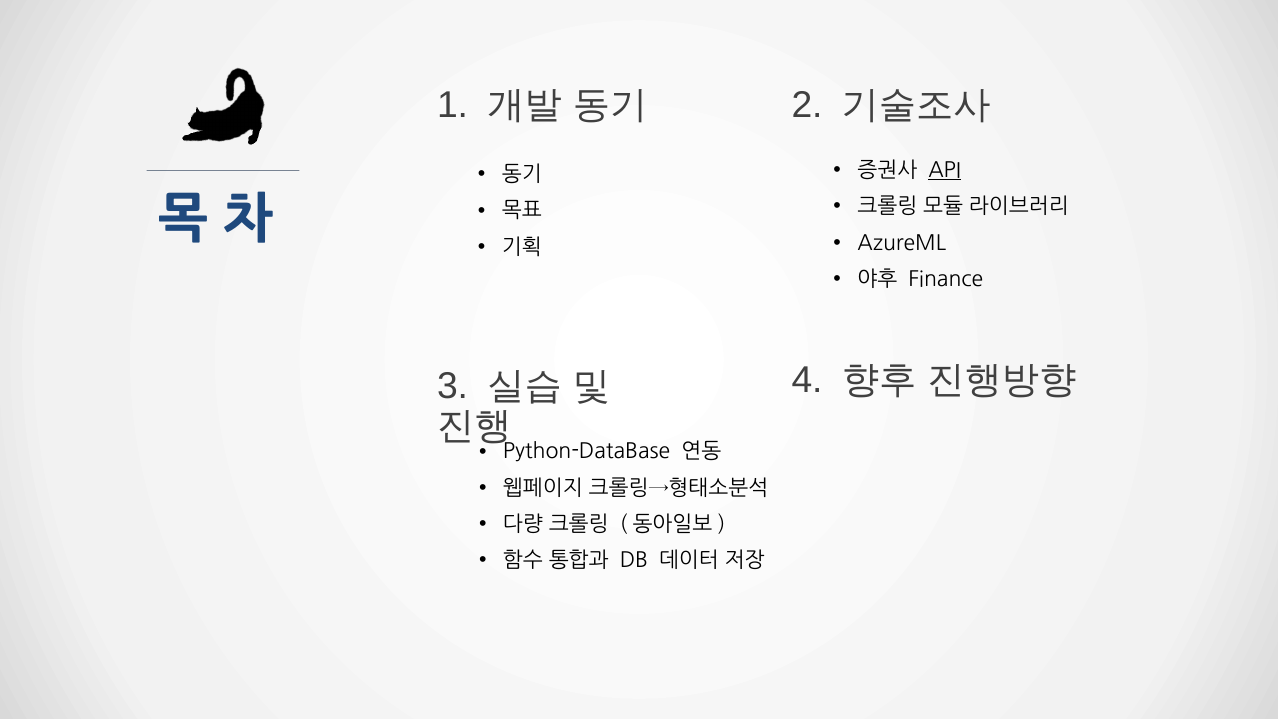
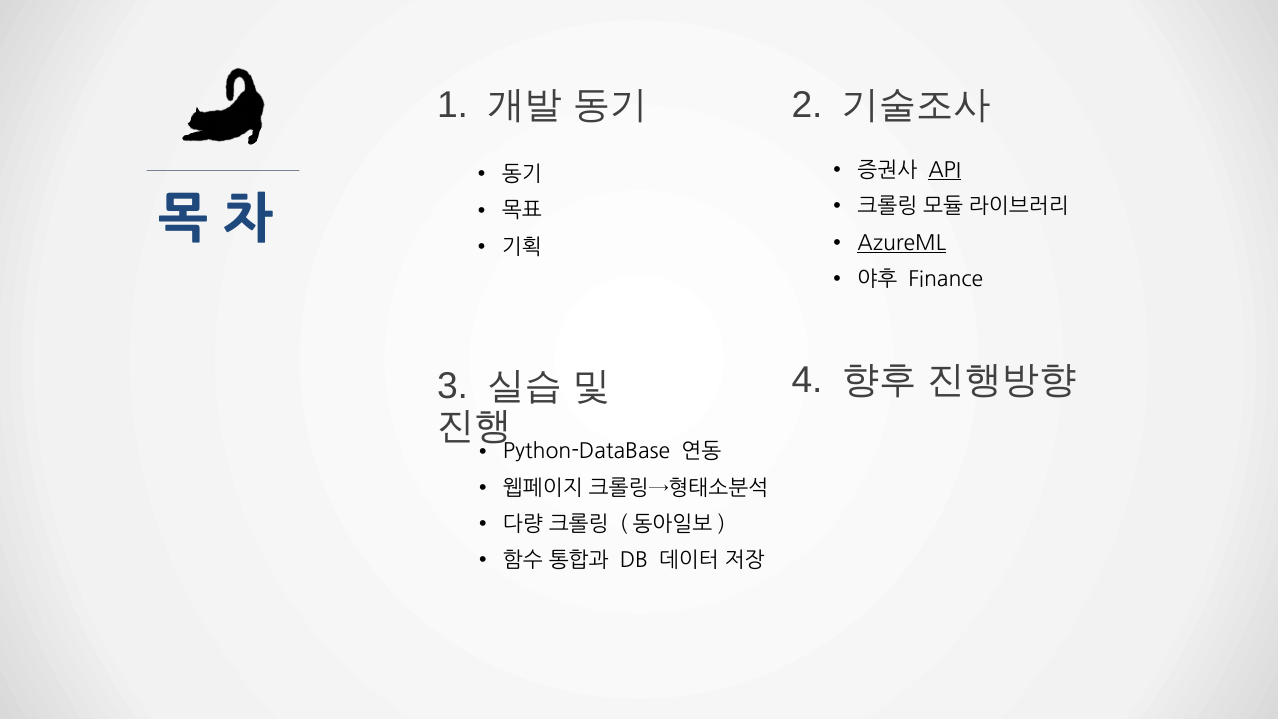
AzureML underline: none -> present (902, 243)
